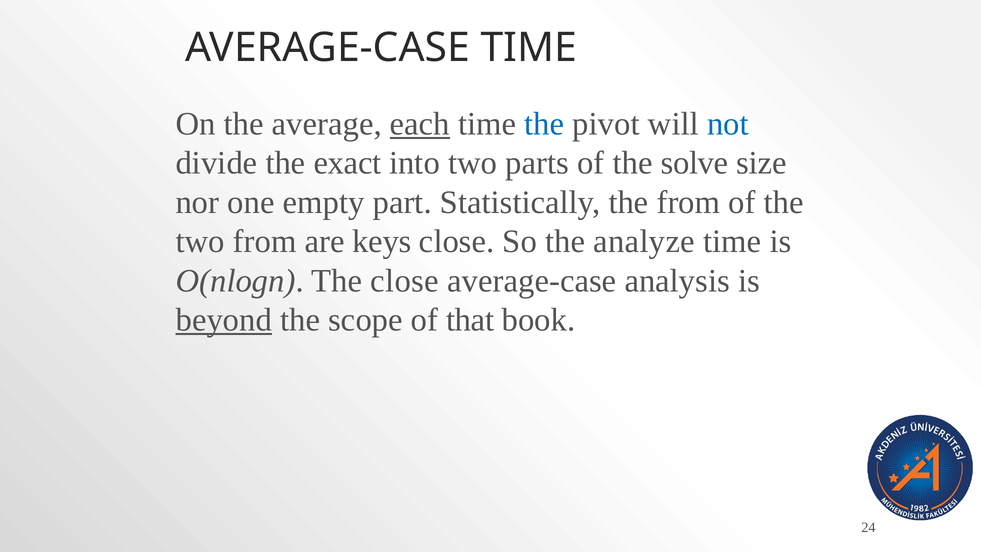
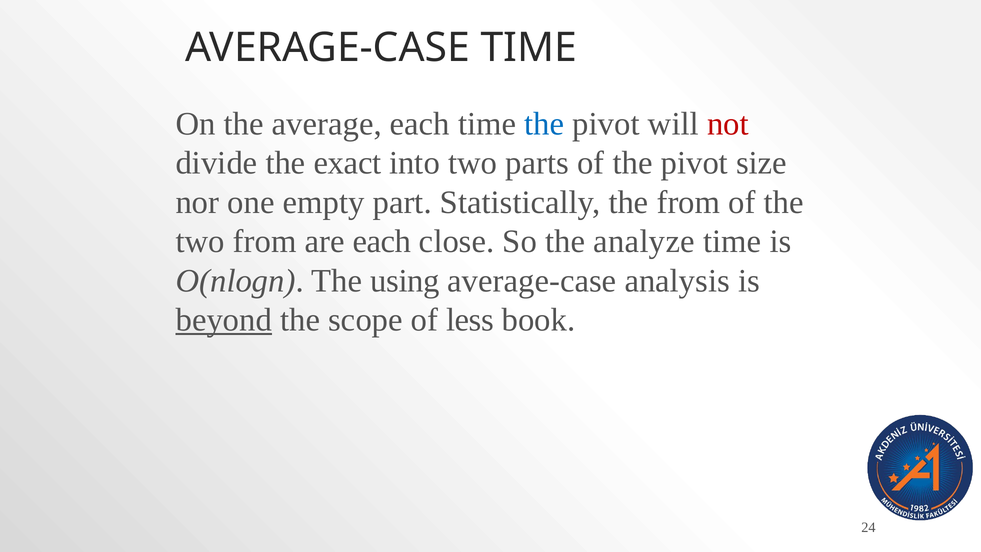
each underline: present -> none (420, 124)
not colour: blue -> red (728, 124)
of the solve: solve -> pivot (694, 163)
are keys: keys -> each (382, 242)
The close: close -> using (405, 281)
that: that -> less (470, 320)
